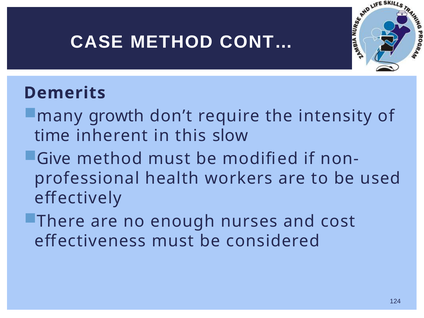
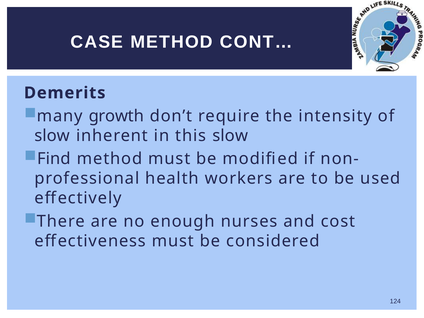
time: time -> slow (52, 136)
Give: Give -> Find (54, 159)
